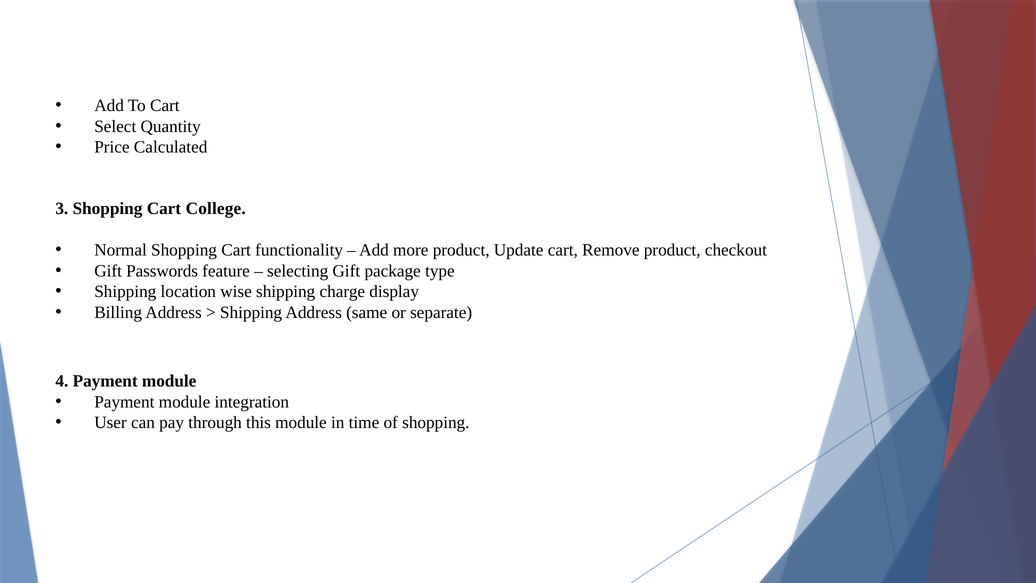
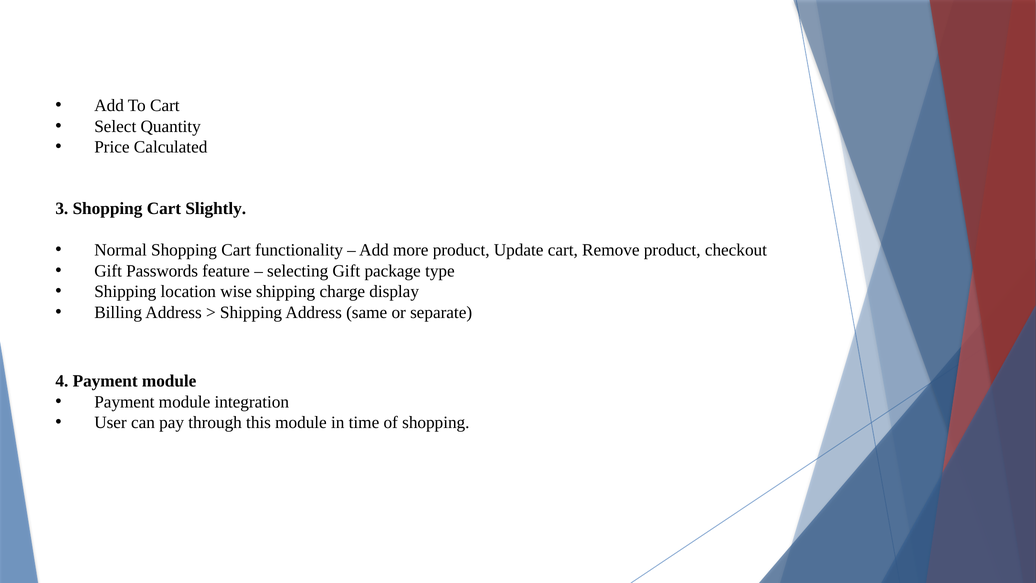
College: College -> Slightly (216, 209)
